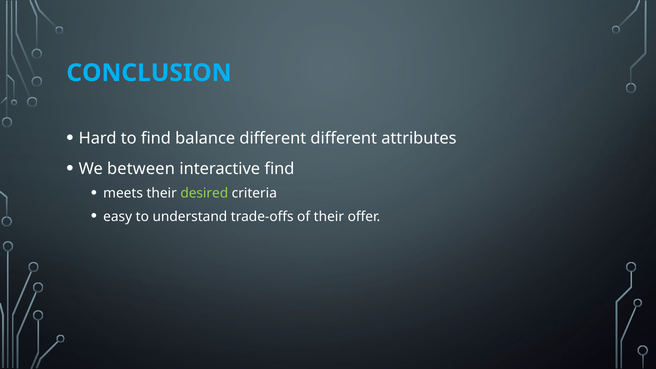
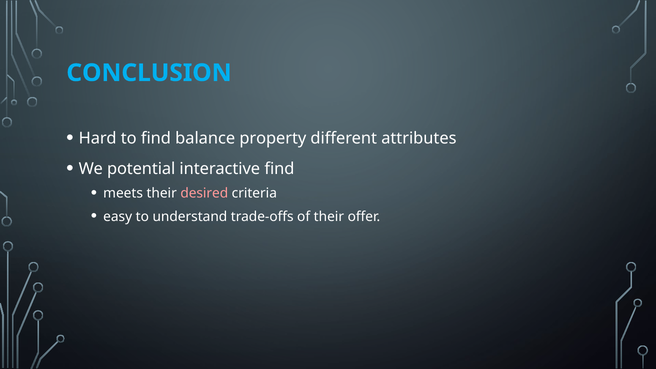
balance different: different -> property (273, 138)
between: between -> potential (141, 169)
desired colour: light green -> pink (204, 193)
